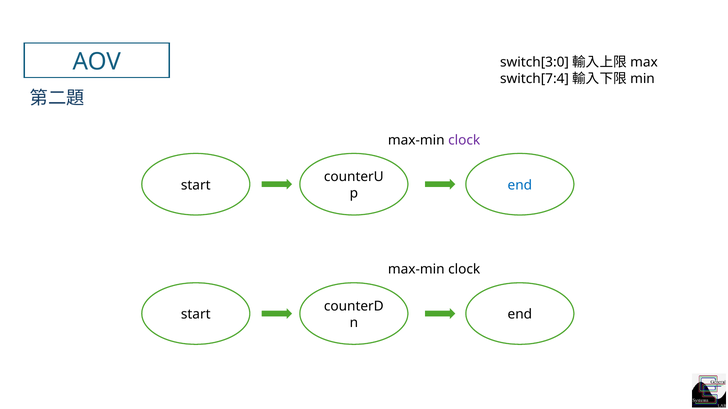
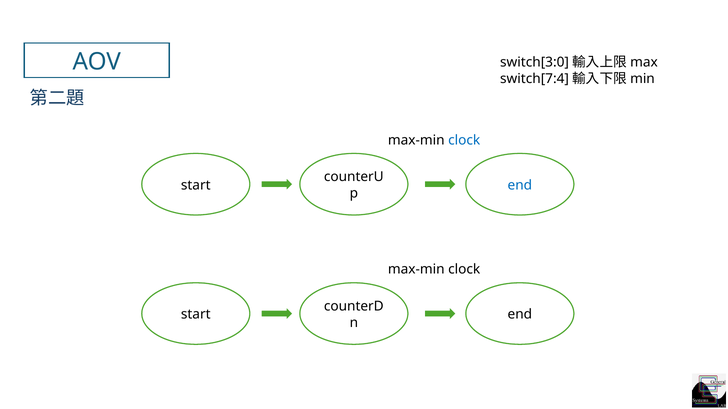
clock colour: purple -> blue (464, 140)
